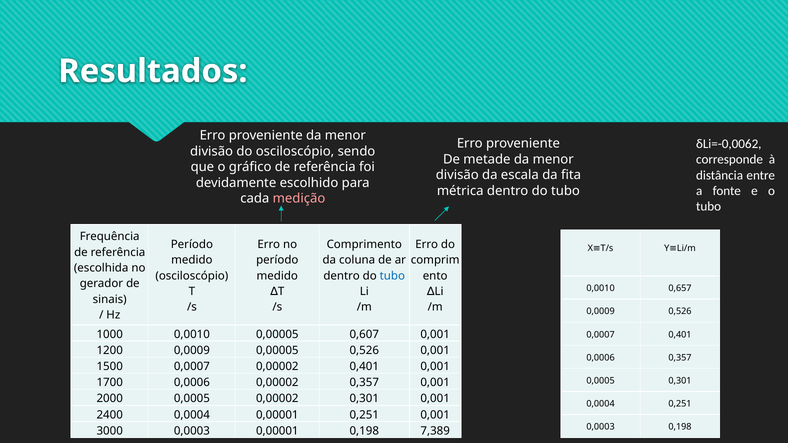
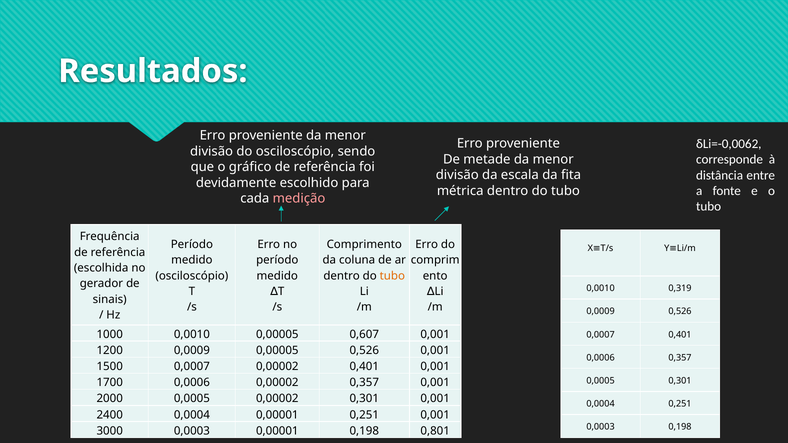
tubo colour: blue -> orange (392, 276)
0,657: 0,657 -> 0,319 (680, 289)
7,389: 7,389 -> 0,801 (435, 431)
